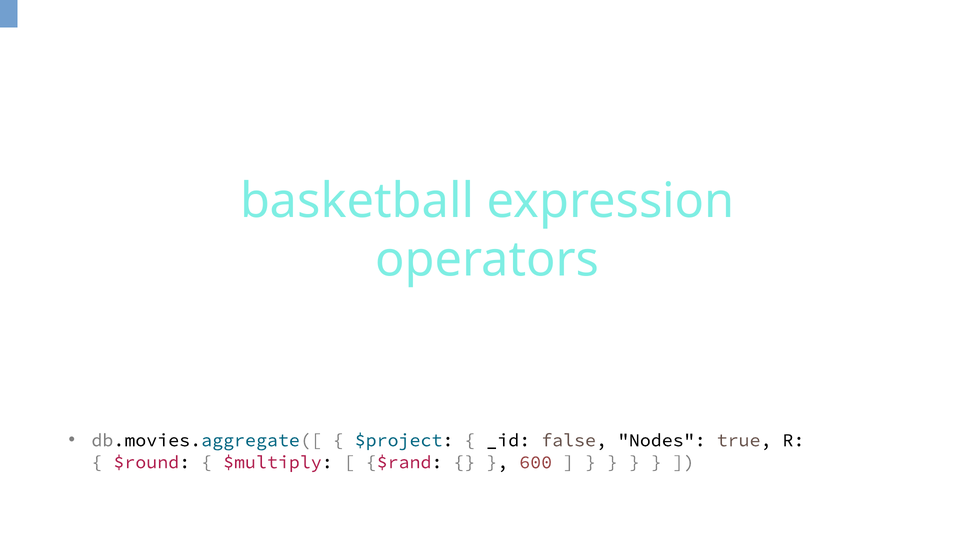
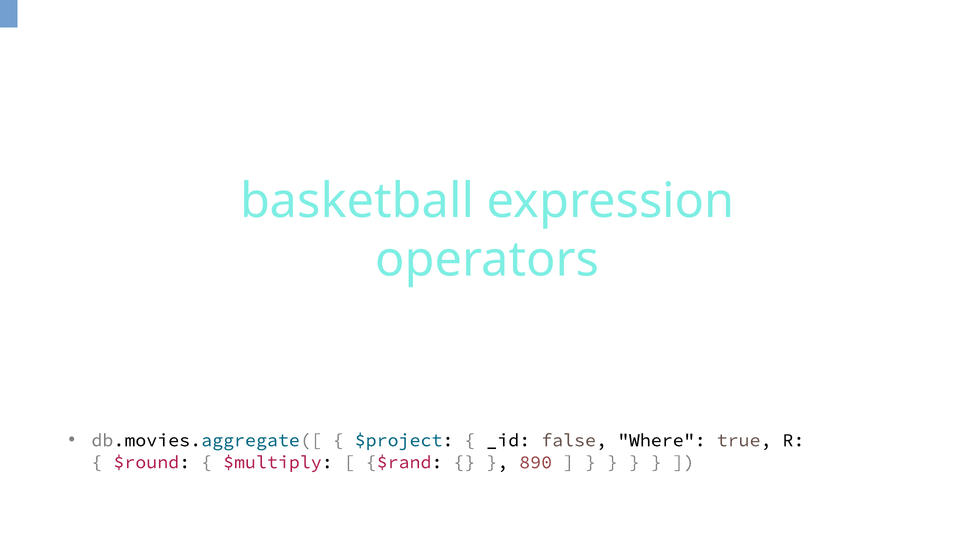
Nodes: Nodes -> Where (662, 440)
600: 600 -> 890 (536, 462)
